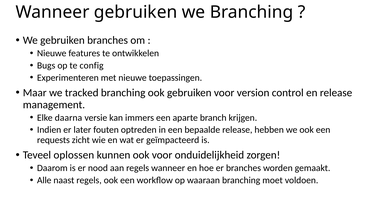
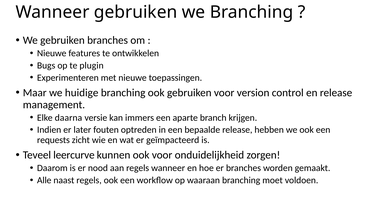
config: config -> plugin (92, 66)
tracked: tracked -> huidige (82, 93)
oplossen: oplossen -> leercurve (74, 155)
